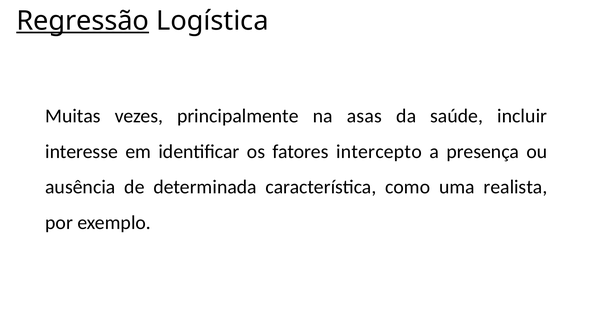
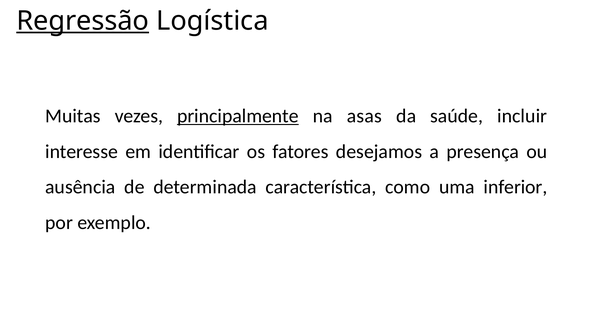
principalmente underline: none -> present (238, 116)
intercepto: intercepto -> desejamos (379, 152)
realista: realista -> inferior (515, 187)
